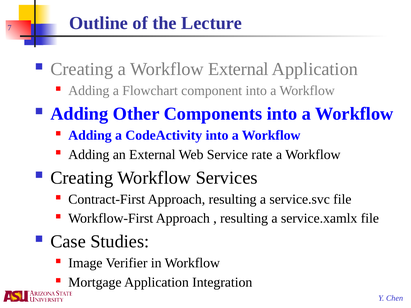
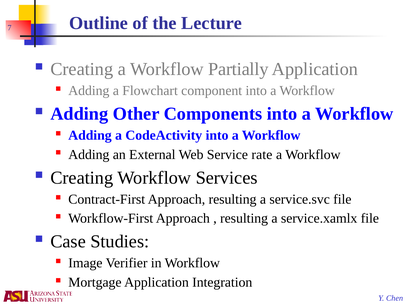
Workflow External: External -> Partially (238, 69)
